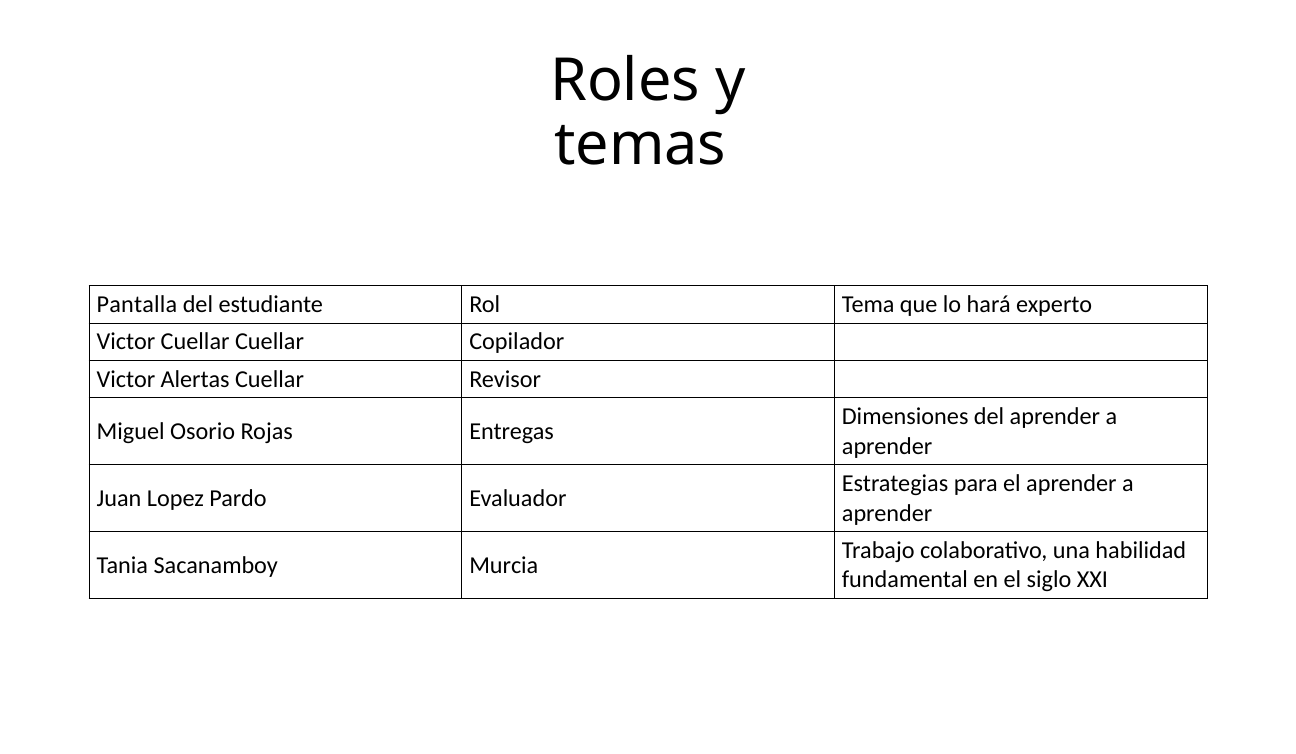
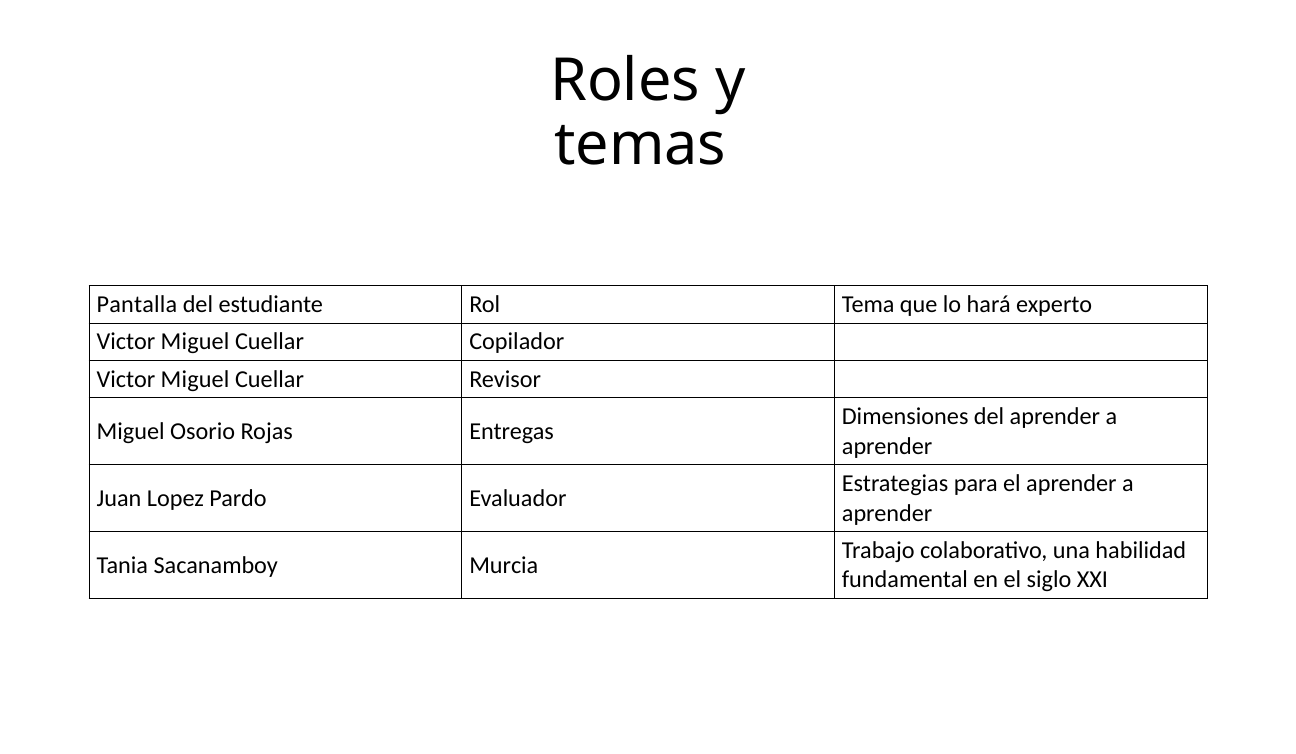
Cuellar: Cuellar -> Miguel (195, 342)
Alertas: Alertas -> Miguel (195, 379)
